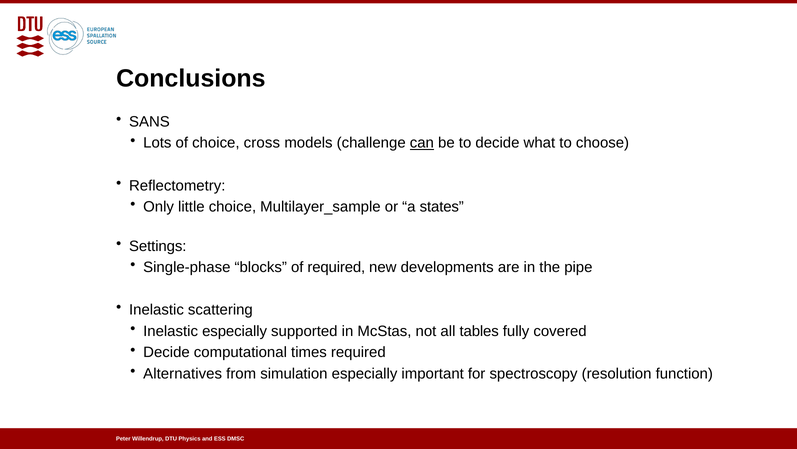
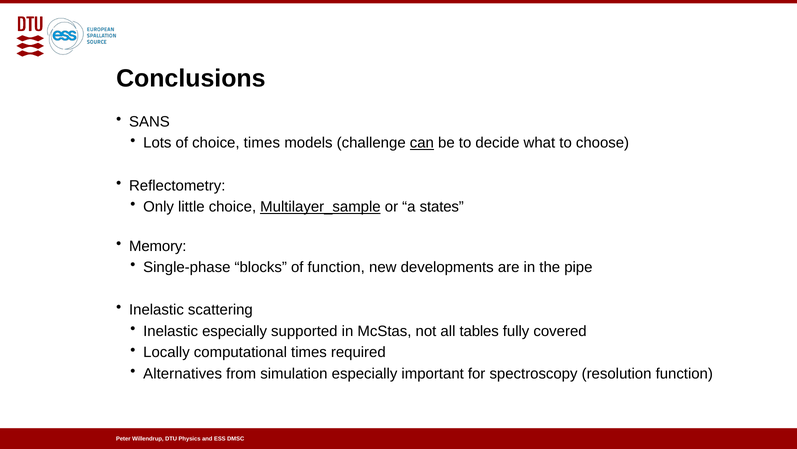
choice cross: cross -> times (262, 143)
Multilayer_sample underline: none -> present (320, 207)
Settings: Settings -> Memory (158, 246)
of required: required -> function (336, 267)
Decide: Decide -> Locally (166, 352)
